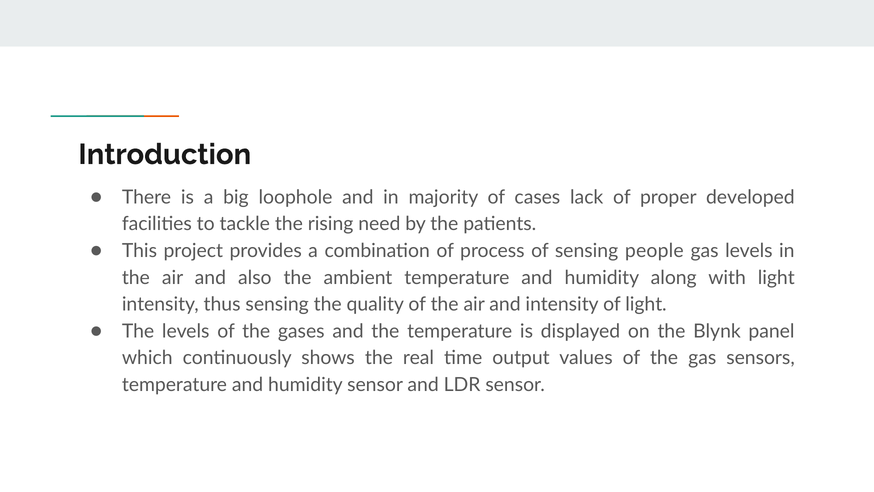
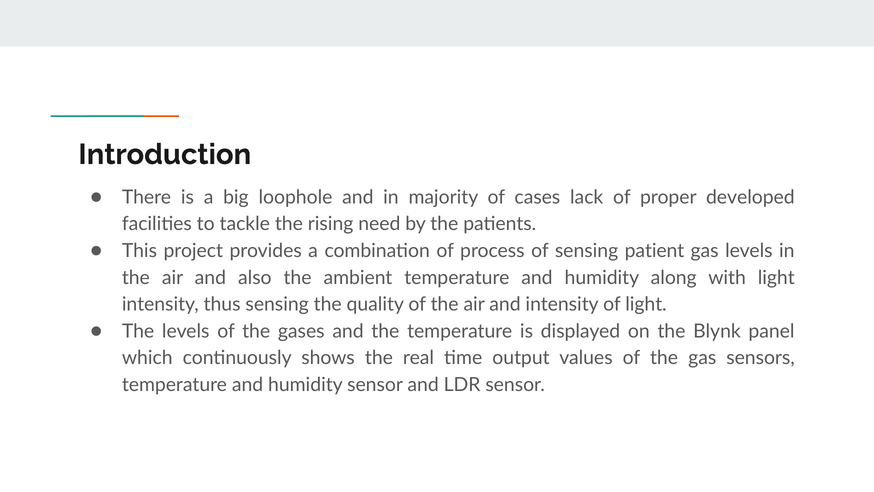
people: people -> patient (654, 251)
